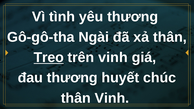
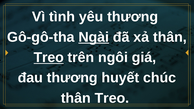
Ngài underline: none -> present (94, 37)
trên vinh: vinh -> ngôi (113, 57)
Vinh: Vinh -> Treo (112, 98)
